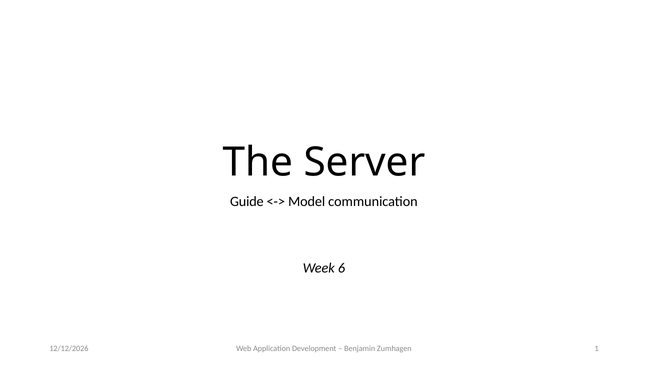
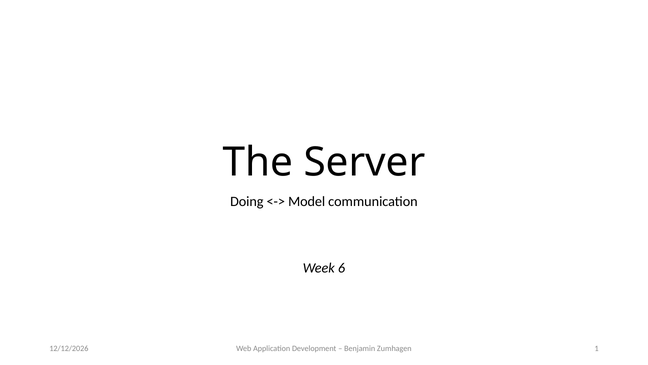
Guide: Guide -> Doing (247, 201)
